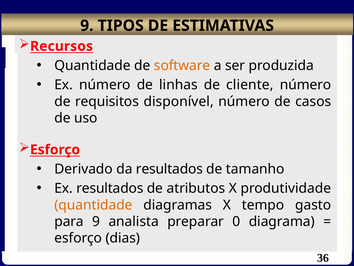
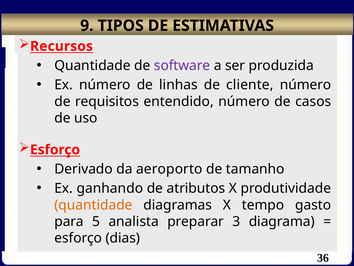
software colour: orange -> purple (182, 65)
disponível: disponível -> entendido (179, 101)
da resultados: resultados -> aeroporto (169, 169)
Ex resultados: resultados -> ganhando (110, 188)
para 9: 9 -> 5 (96, 221)
0: 0 -> 3 (236, 221)
